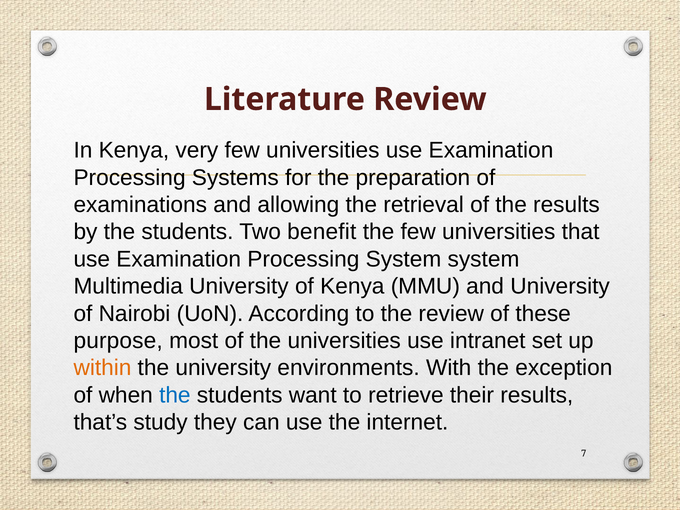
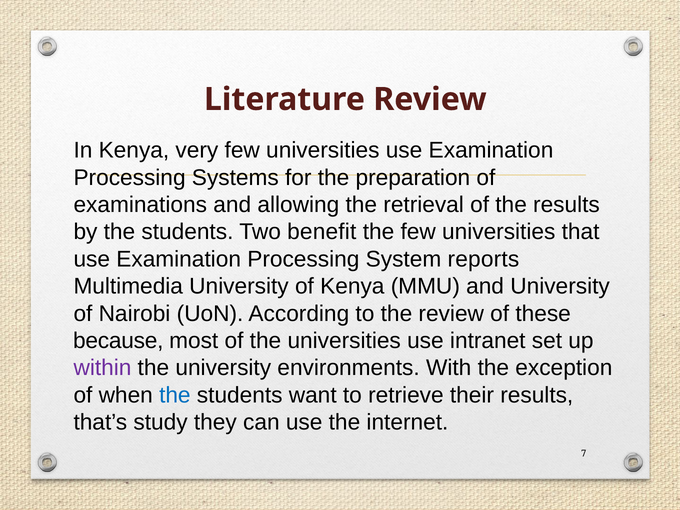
System system: system -> reports (483, 259)
purpose: purpose -> because (118, 341)
within colour: orange -> purple (102, 368)
